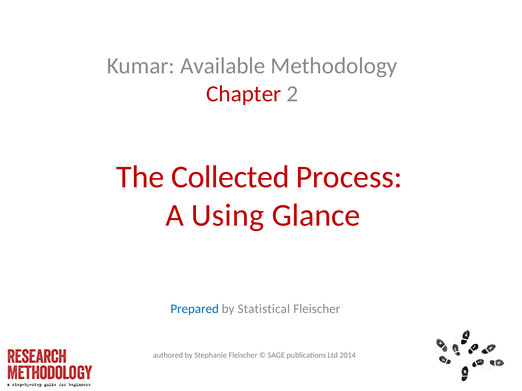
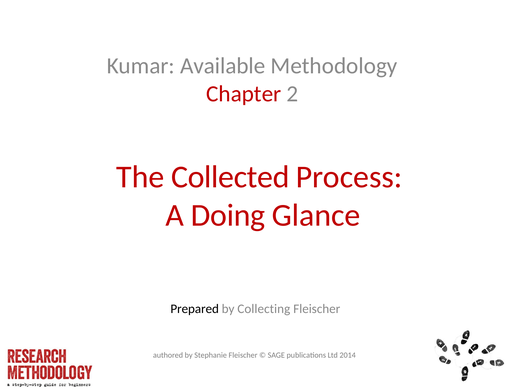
Using: Using -> Doing (228, 216)
Prepared colour: blue -> black (195, 309)
Statistical: Statistical -> Collecting (264, 309)
